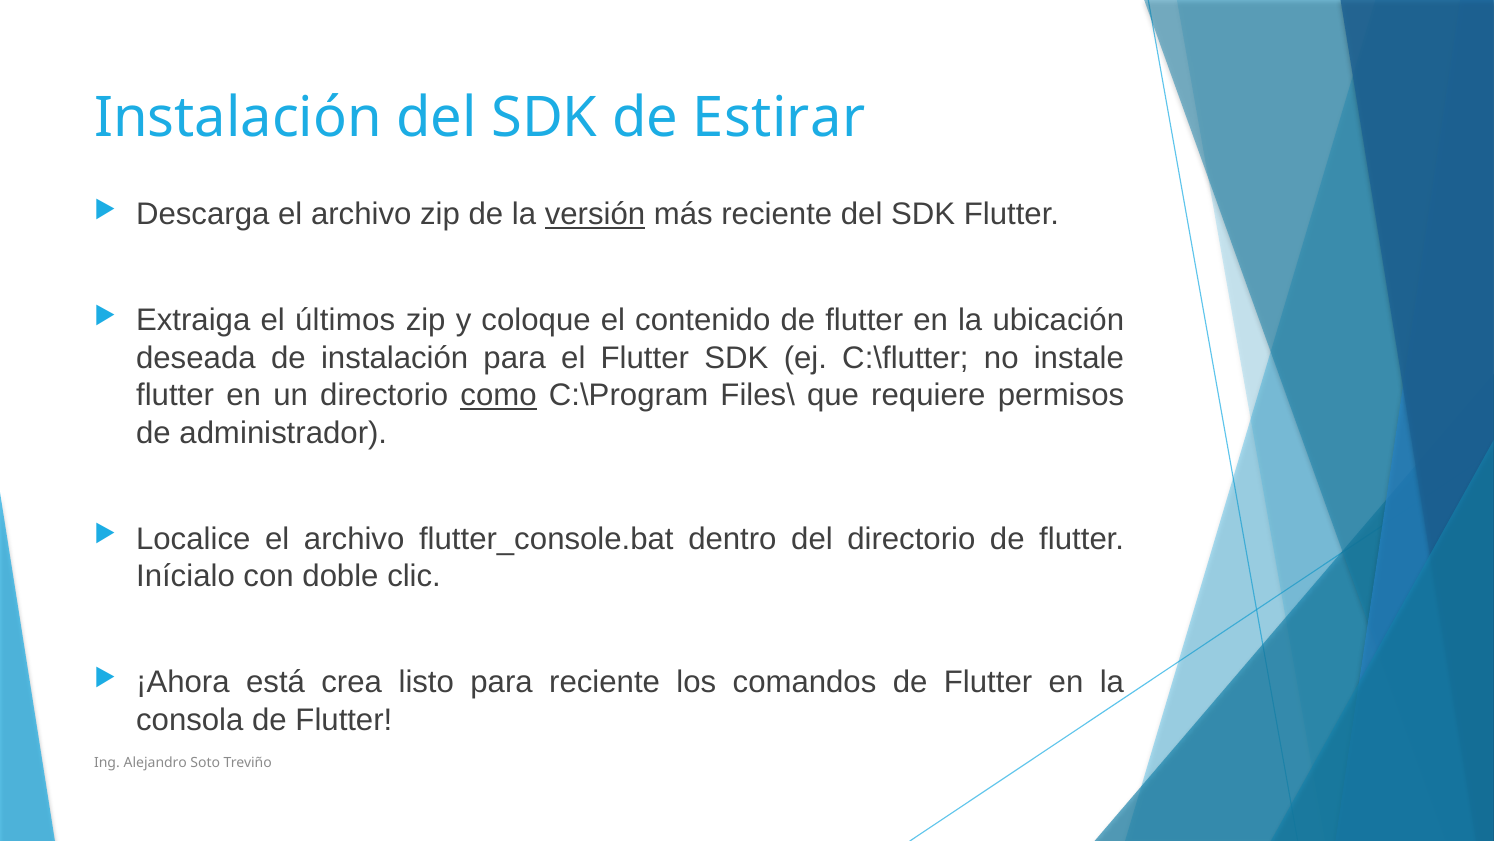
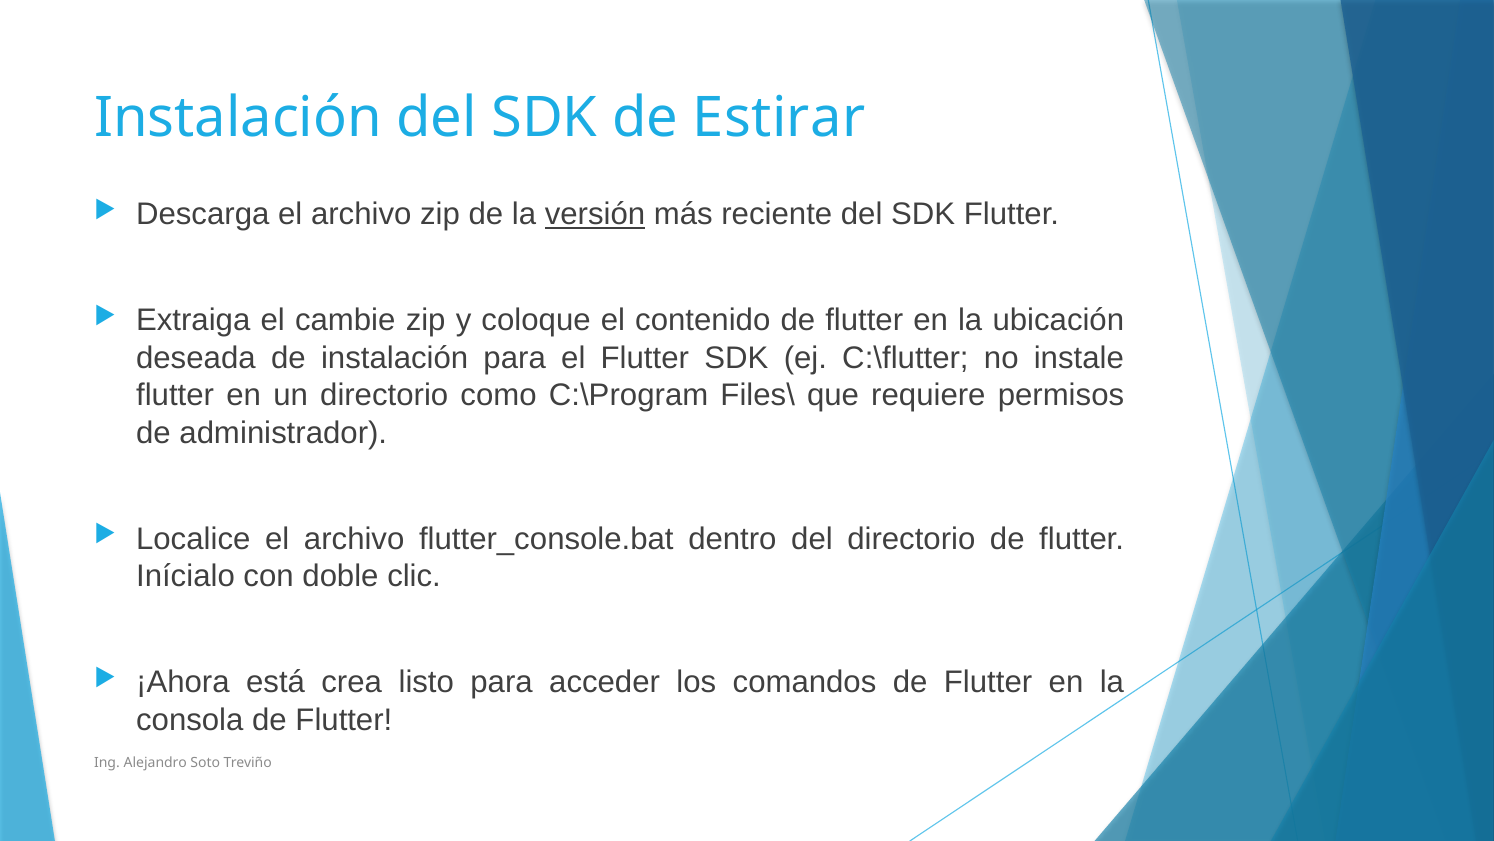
últimos: últimos -> cambie (345, 320)
como underline: present -> none (499, 395)
para reciente: reciente -> acceder (605, 682)
